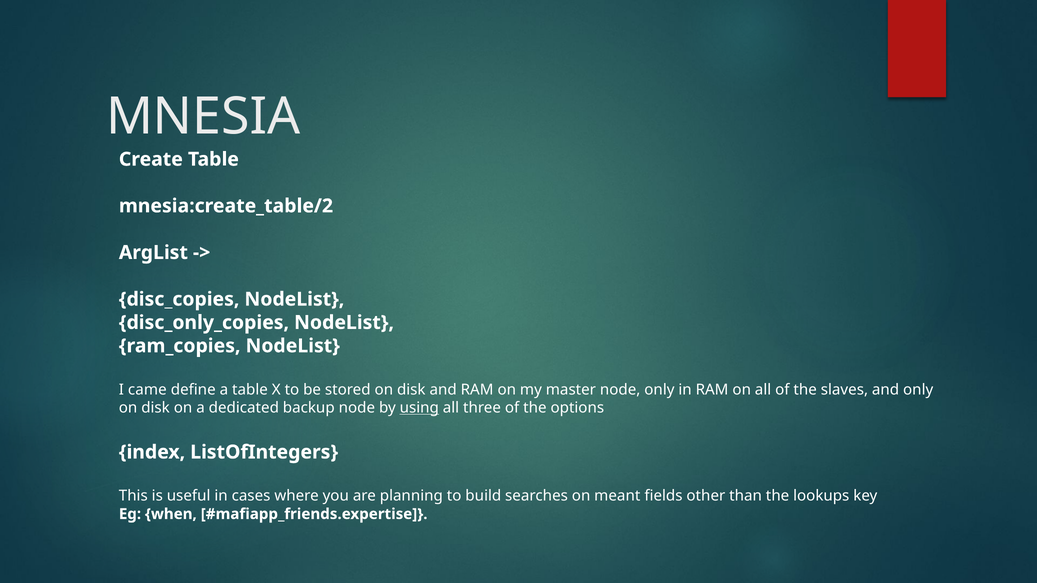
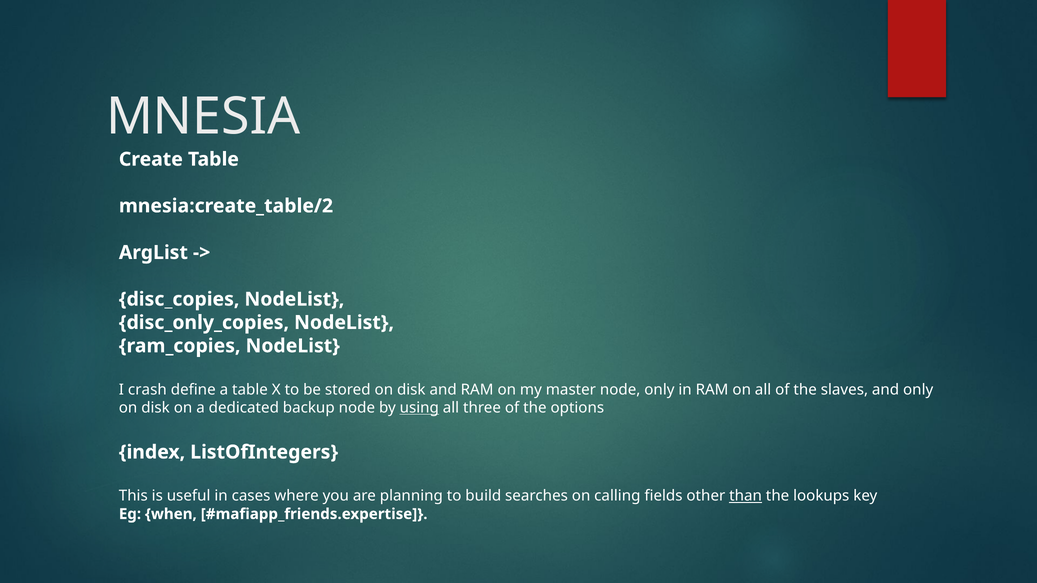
came: came -> crash (147, 390)
meant: meant -> calling (617, 496)
than underline: none -> present (746, 496)
